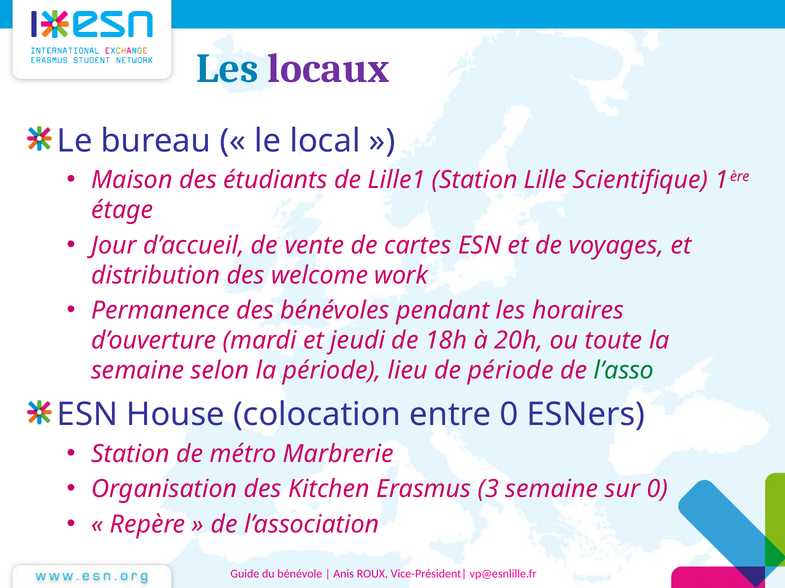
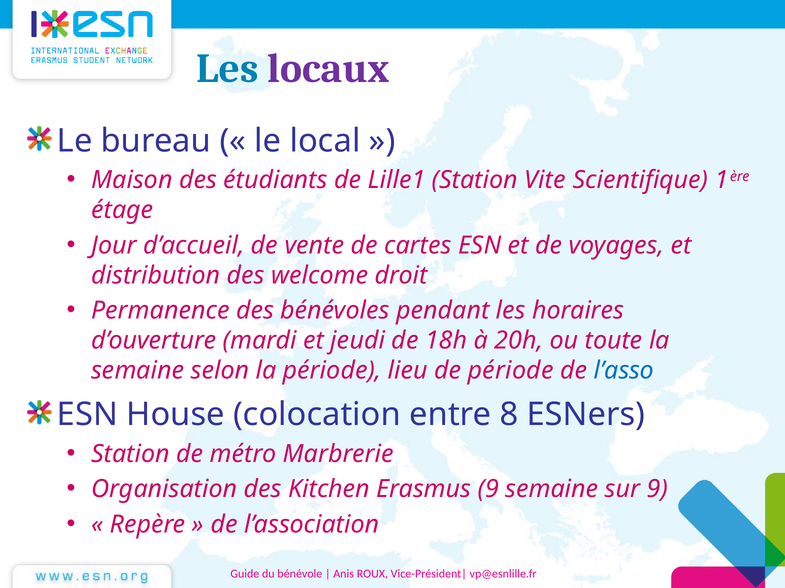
Lille: Lille -> Vite (545, 180)
work: work -> droit (401, 276)
l’asso colour: green -> blue (624, 371)
entre 0: 0 -> 8 (509, 415)
Erasmus 3: 3 -> 9 (488, 490)
sur 0: 0 -> 9 (657, 490)
